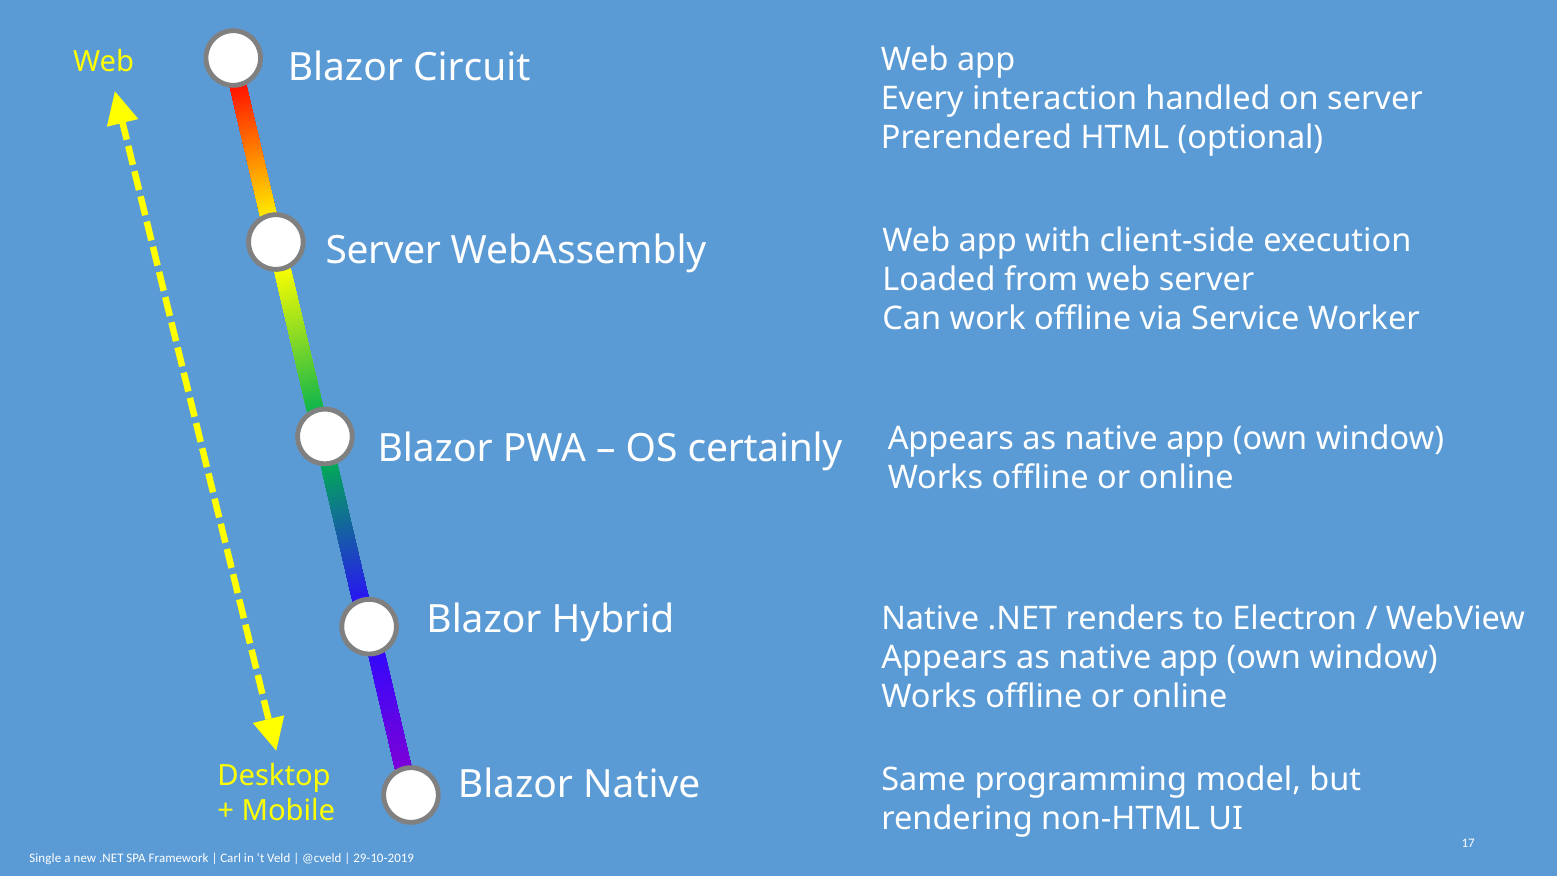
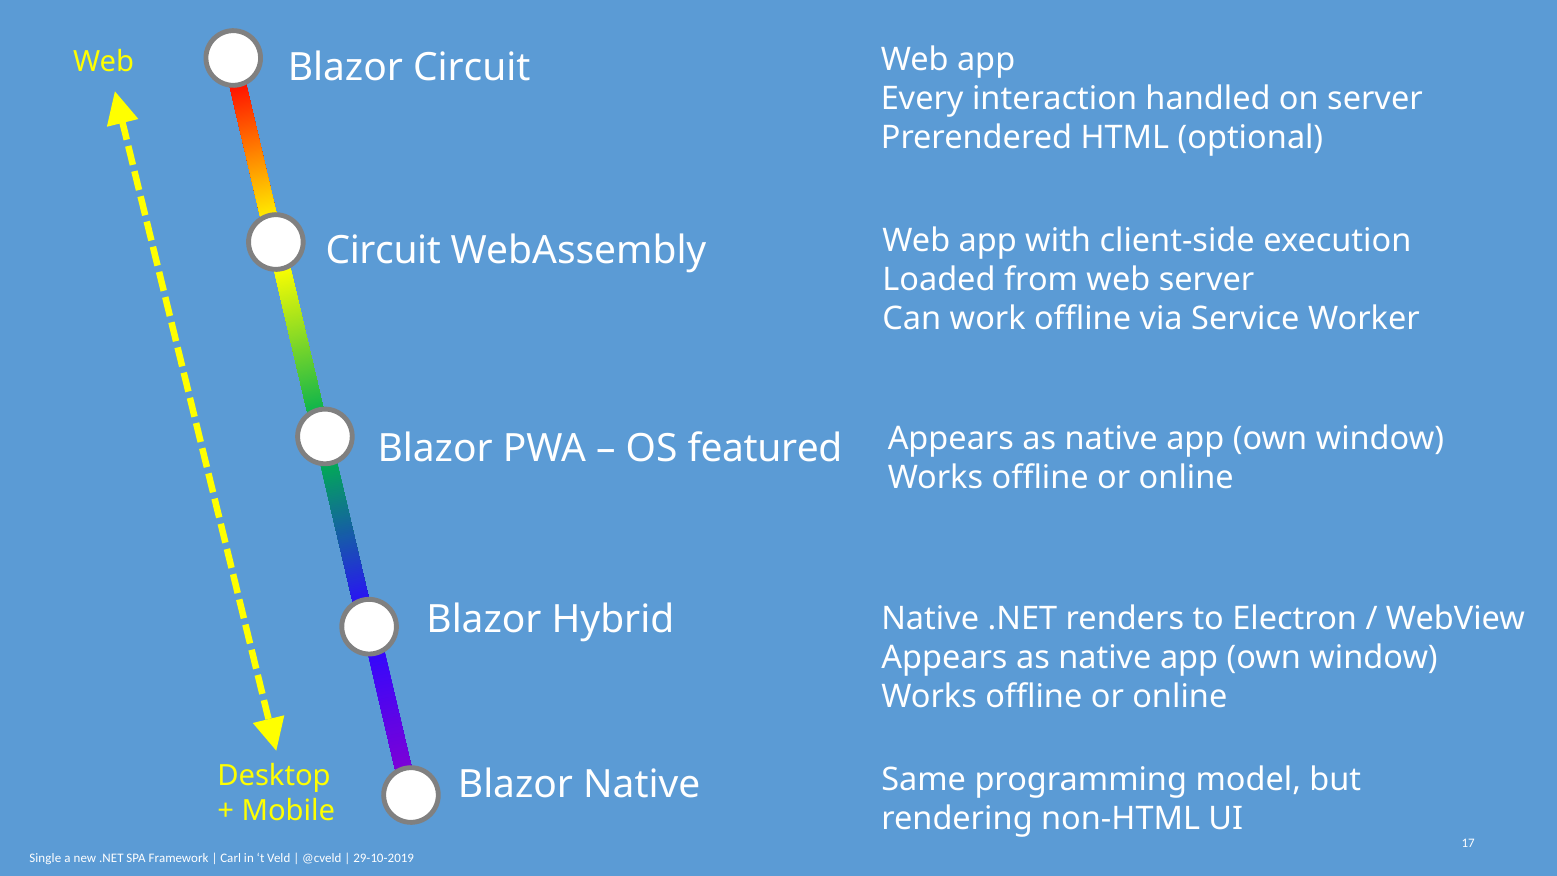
Server: Server -> Circuit (383, 251)
certainly: certainly -> featured (765, 449)
